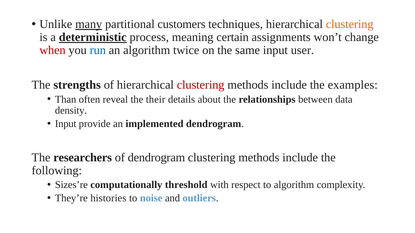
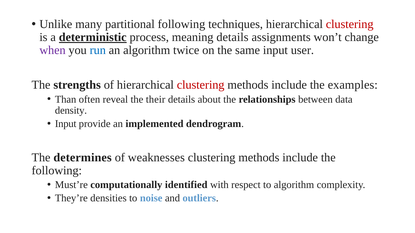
many underline: present -> none (89, 24)
partitional customers: customers -> following (181, 24)
clustering colour: orange -> red (350, 24)
meaning certain: certain -> details (233, 37)
when colour: red -> purple (53, 50)
researchers: researchers -> determines (83, 158)
of dendrogram: dendrogram -> weaknesses (156, 158)
Sizes’re: Sizes’re -> Must’re (71, 185)
threshold: threshold -> identified (186, 185)
histories: histories -> densities (108, 199)
